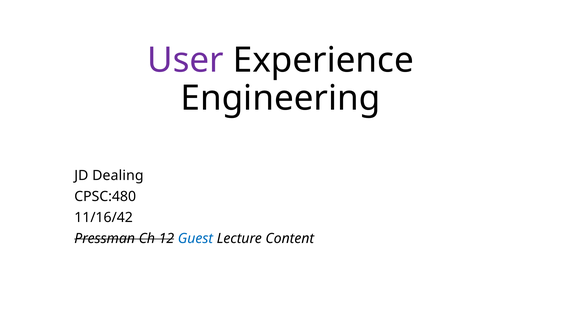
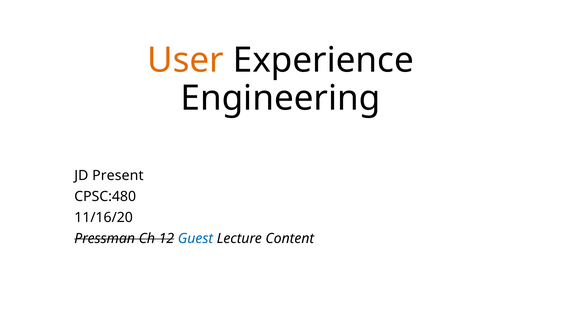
User colour: purple -> orange (185, 60)
Dealing: Dealing -> Present (118, 175)
11/16/42: 11/16/42 -> 11/16/20 (104, 217)
